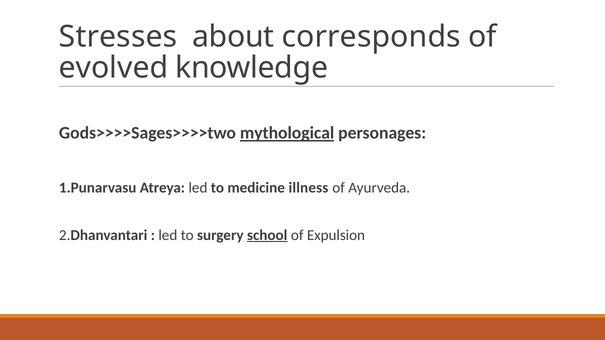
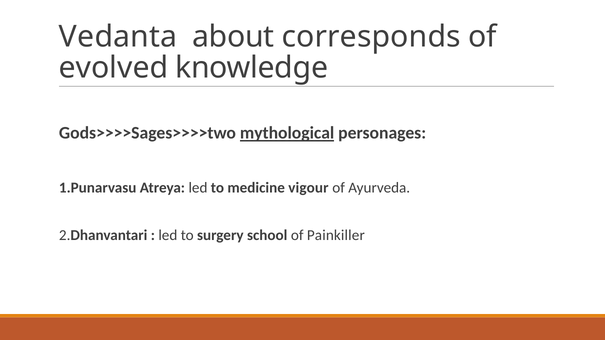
Stresses: Stresses -> Vedanta (118, 37)
illness: illness -> vigour (308, 188)
school underline: present -> none (267, 235)
Expulsion: Expulsion -> Painkiller (336, 235)
